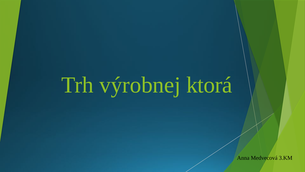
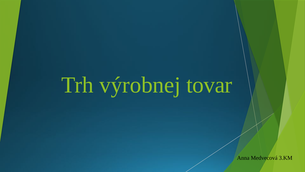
ktorá: ktorá -> tovar (209, 85)
